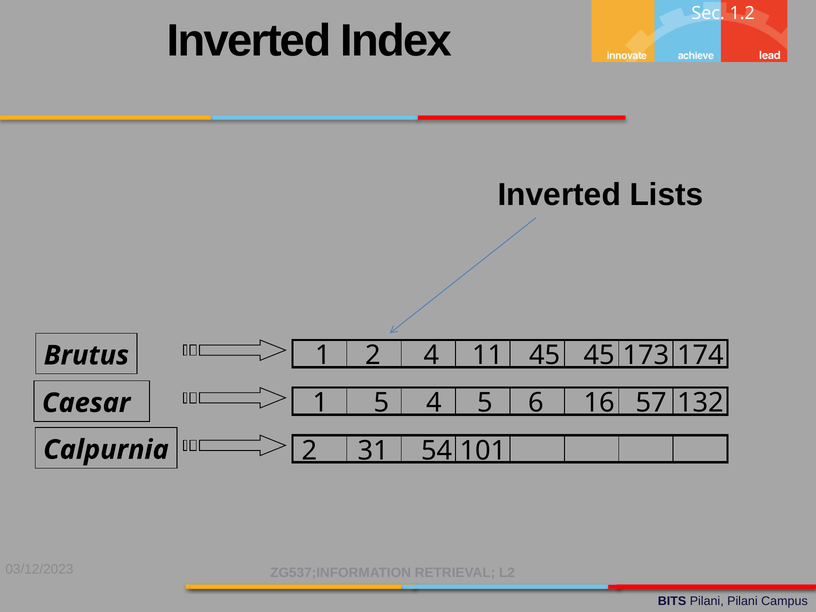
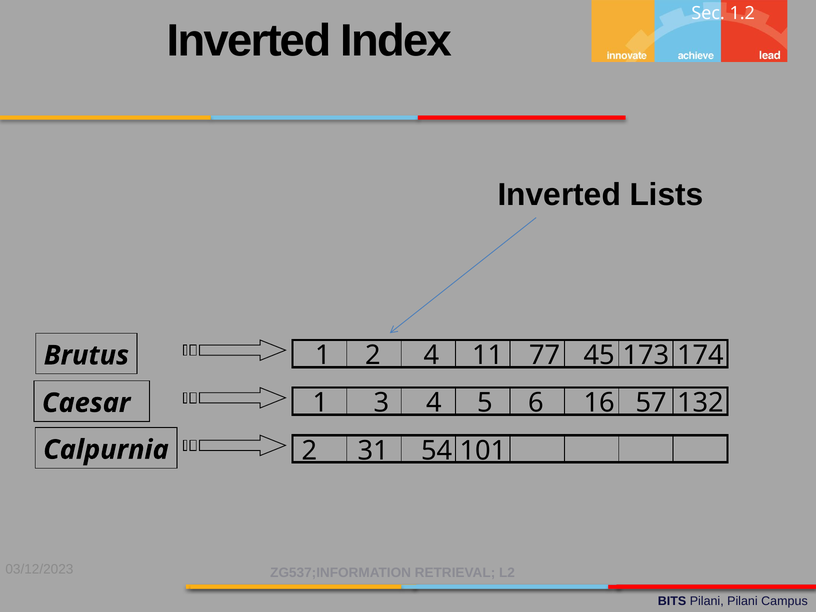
11 45: 45 -> 77 (545, 355)
1 5: 5 -> 3 (382, 403)
